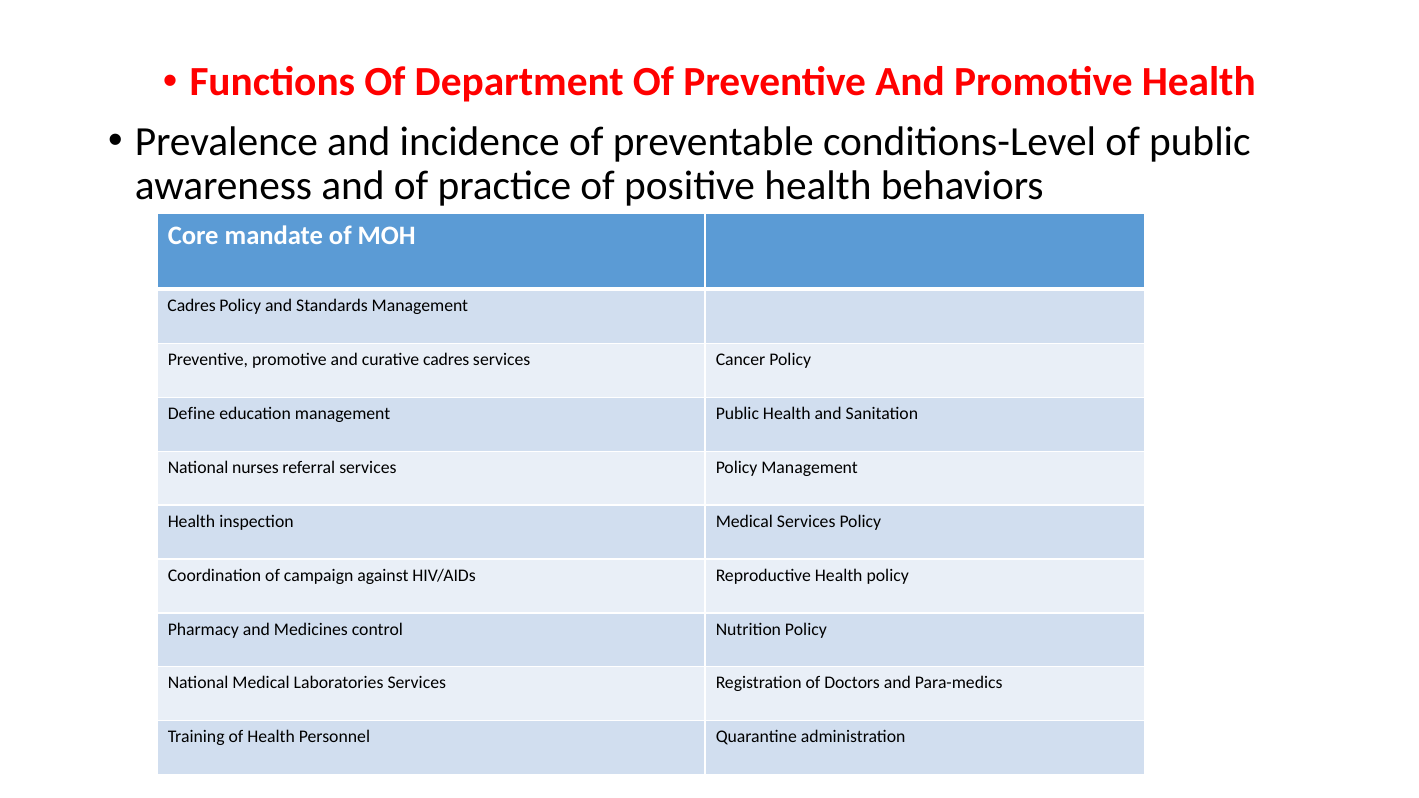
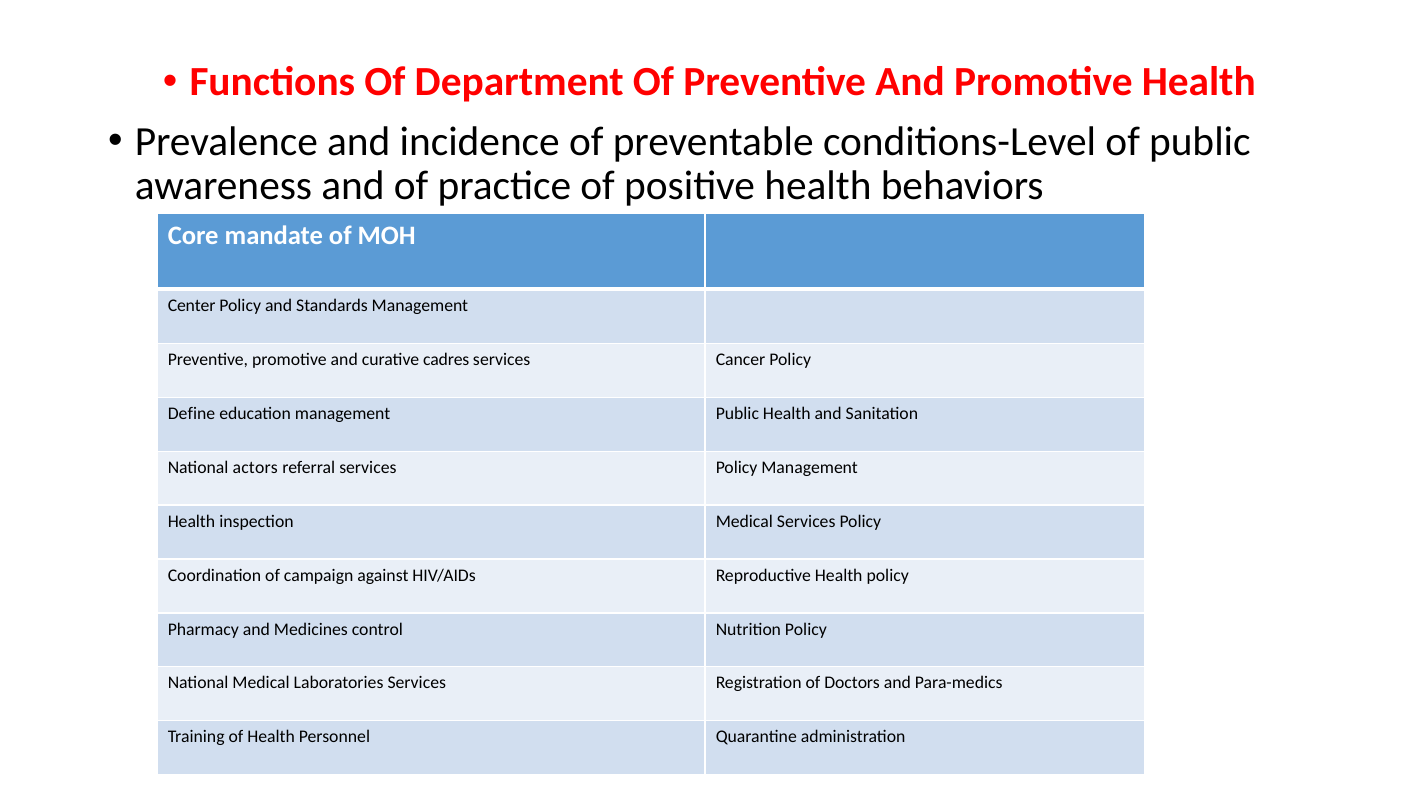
Cadres: Cadres -> Center (192, 306)
nurses: nurses -> actors (255, 468)
